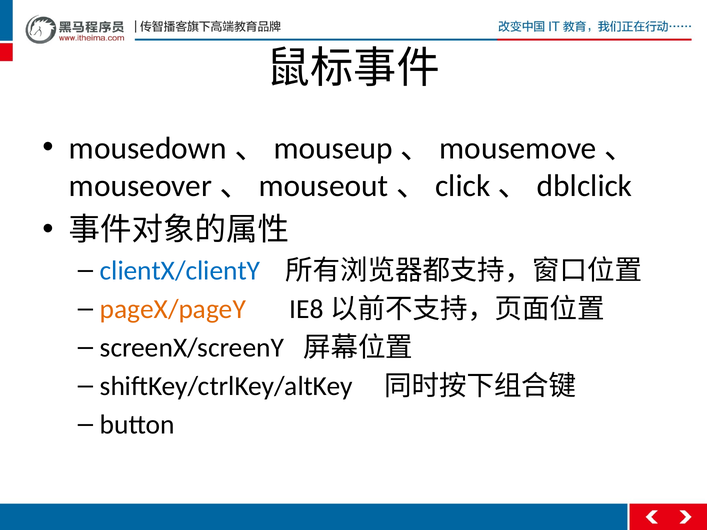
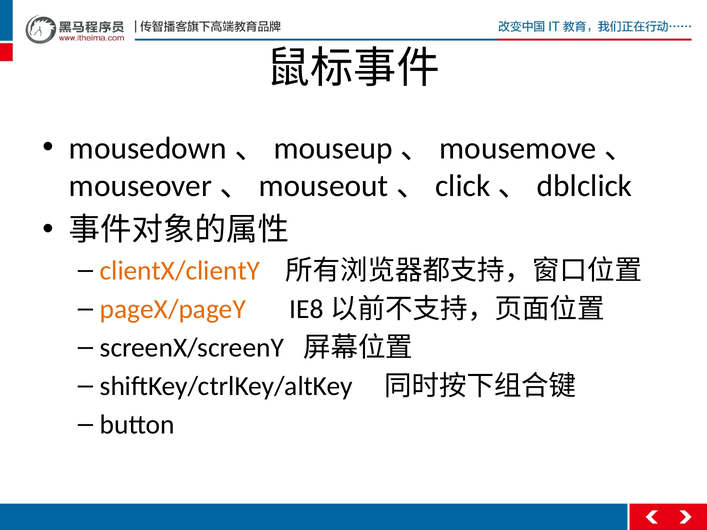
clientX/clientY colour: blue -> orange (180, 271)
